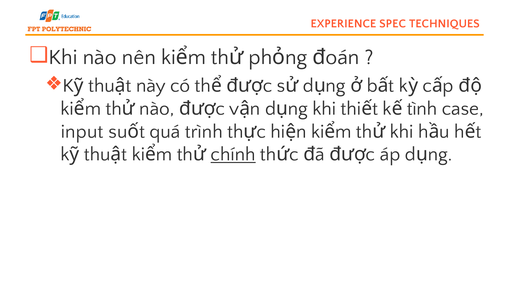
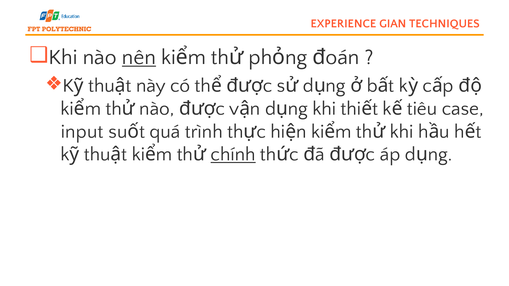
SPEC: SPEC -> GIAN (393, 24)
nên underline: none -> present (139, 57)
tình: tình -> tiêu (422, 109)
